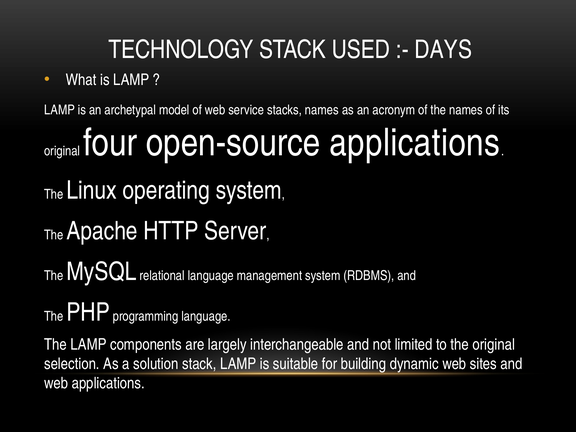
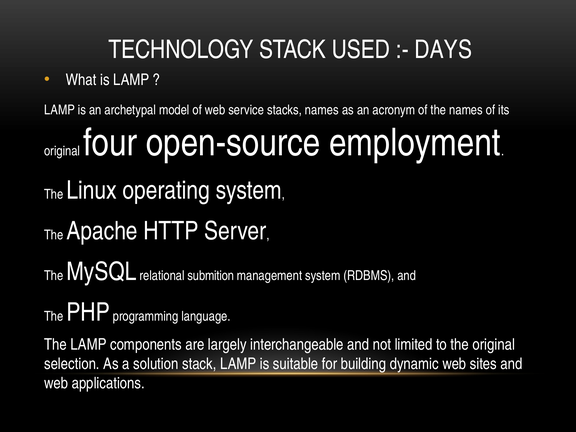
open-source applications: applications -> employment (415, 143)
relational language: language -> submition (211, 276)
